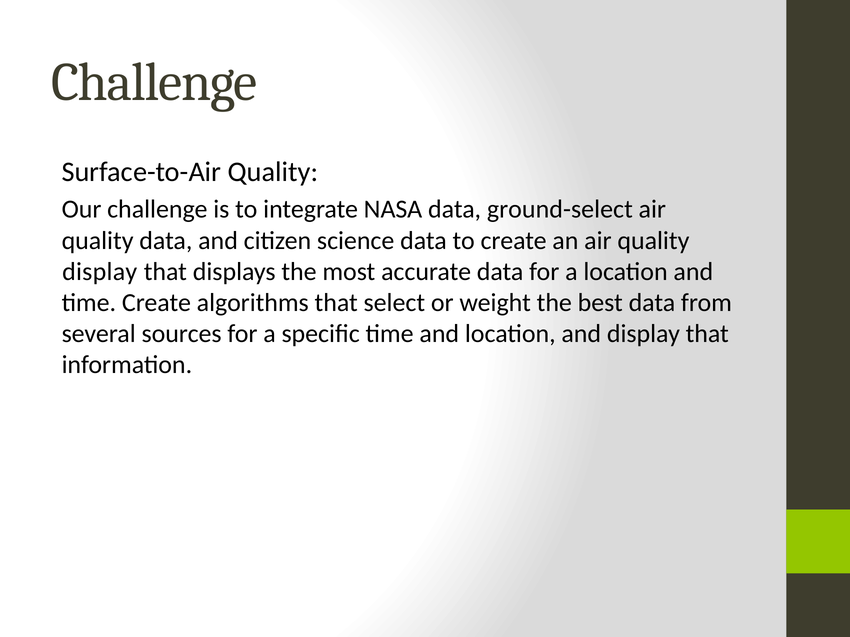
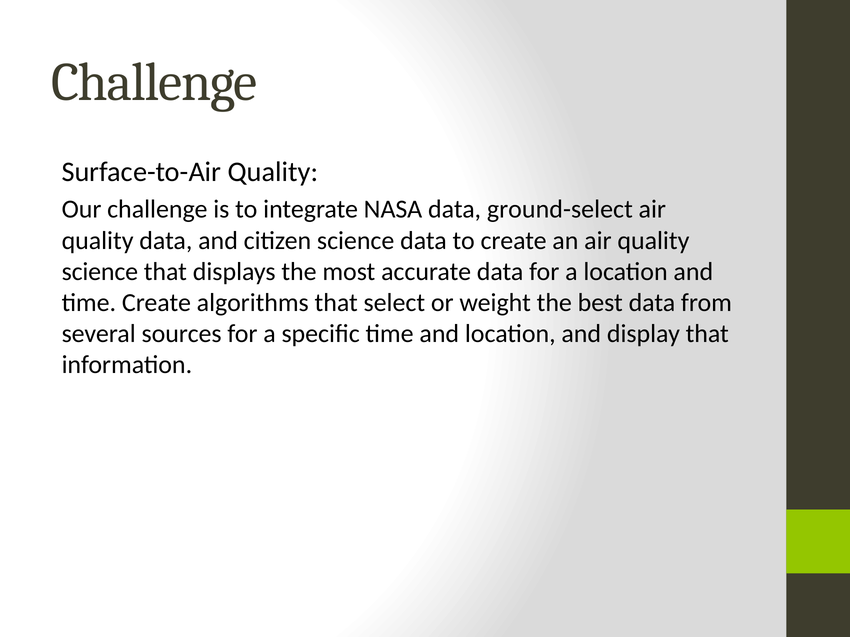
display: display -> science (100, 272)
